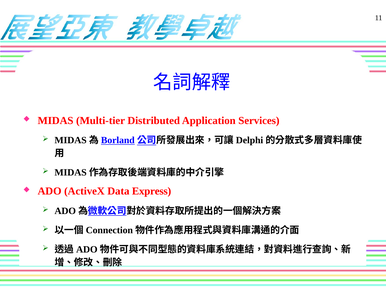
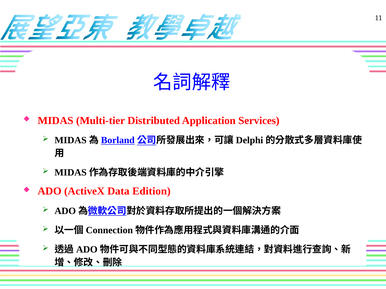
Express: Express -> Edition (151, 191)
